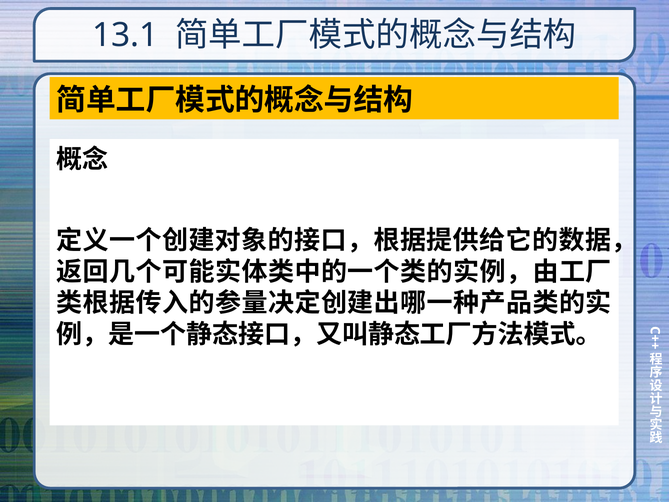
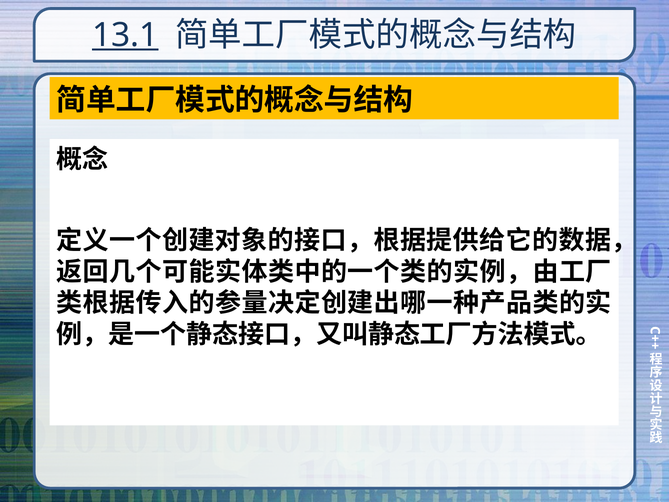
13.1 underline: none -> present (125, 35)
